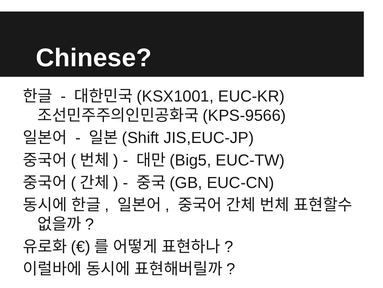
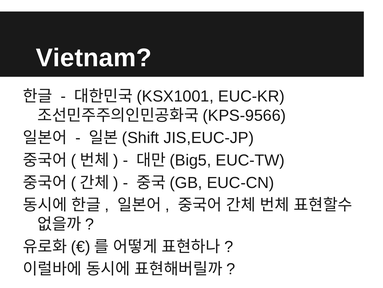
Chinese: Chinese -> Vietnam (94, 58)
